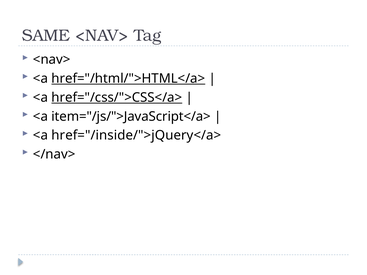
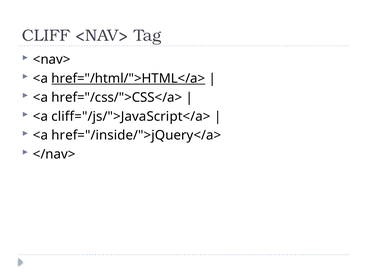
SAME: SAME -> CLIFF (46, 35)
href="/css/">CSS</a> underline: present -> none (117, 98)
item="/js/">JavaScript</a>: item="/js/">JavaScript</a> -> cliff="/js/">JavaScript</a> (131, 116)
